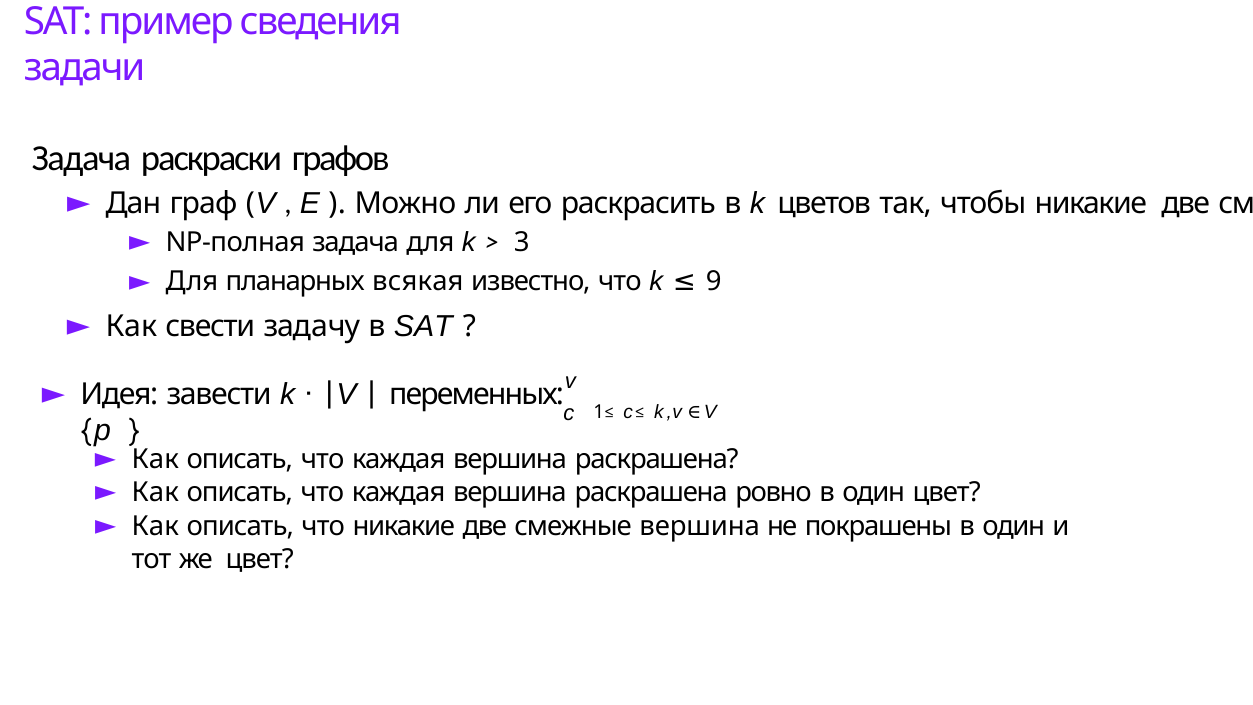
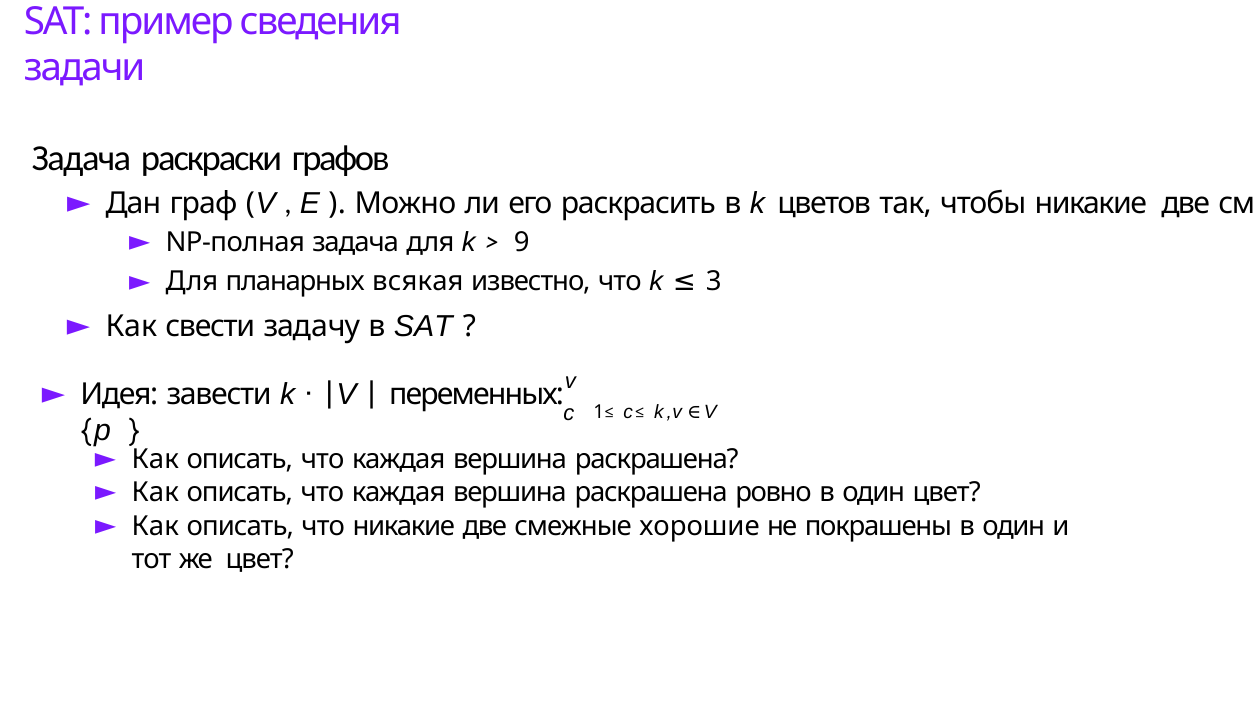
3: 3 -> 9 (522, 242)
9: 9 -> 3 (714, 282)
смежные вершина: вершина -> хорошие (700, 526)
